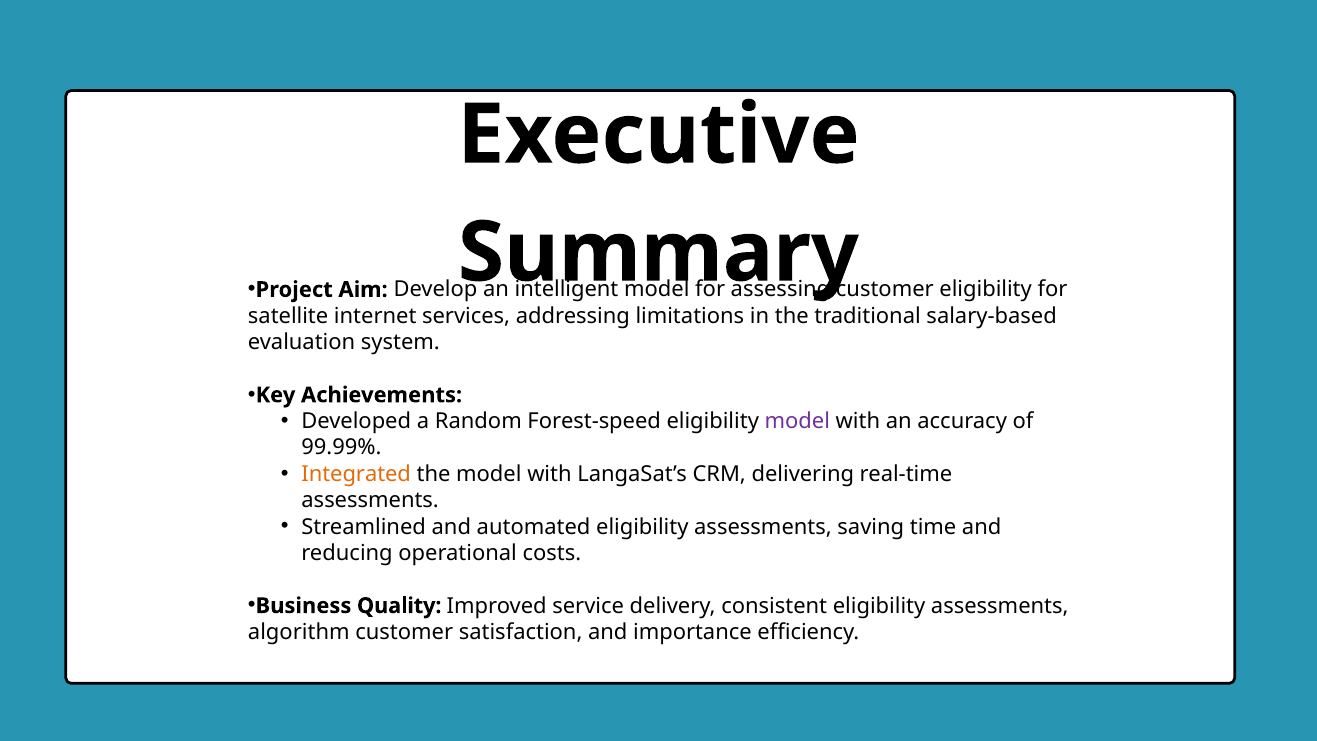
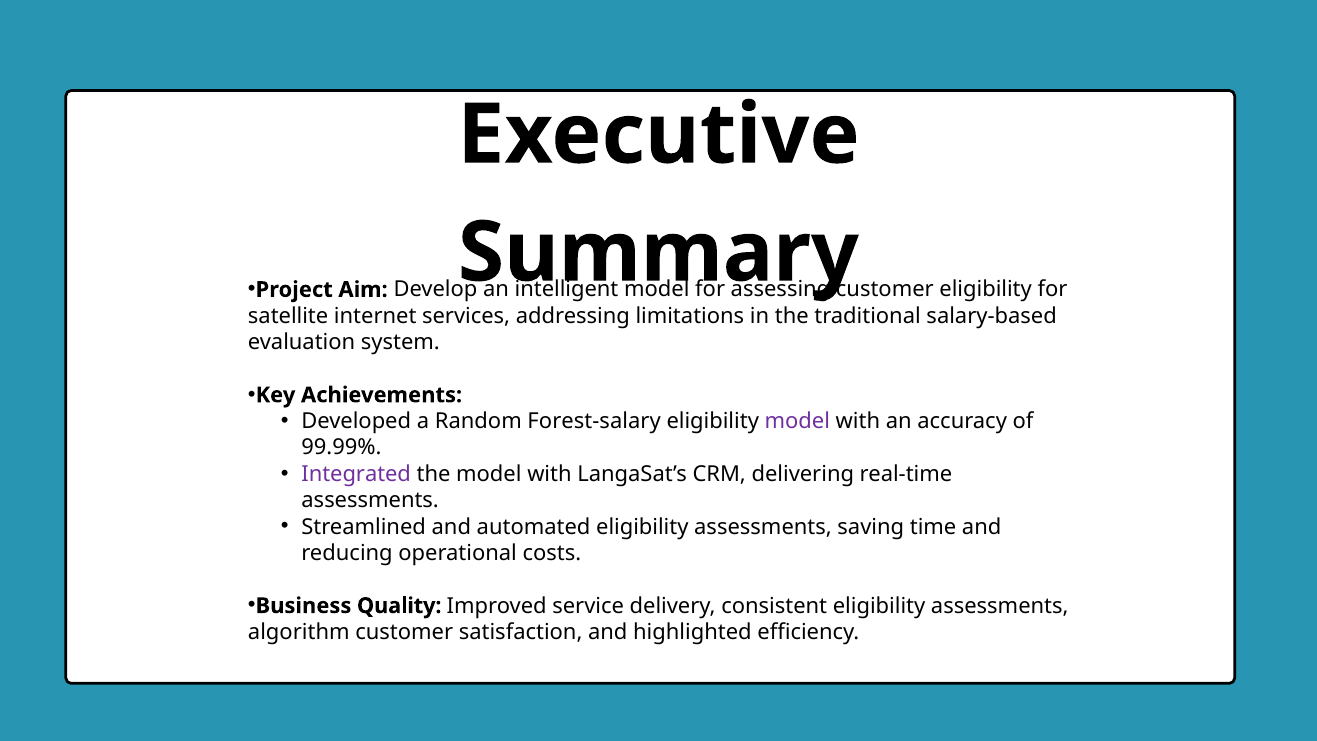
Forest-speed: Forest-speed -> Forest-salary (594, 421)
Integrated colour: orange -> purple (356, 474)
importance: importance -> highlighted (692, 632)
